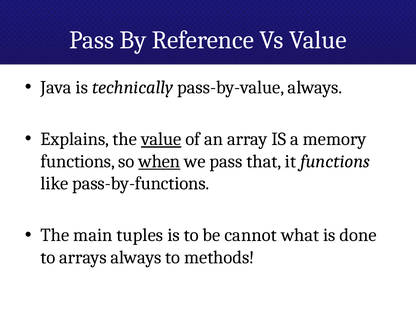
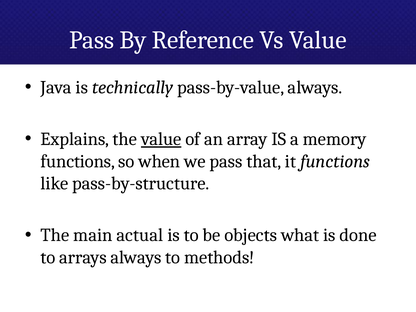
when underline: present -> none (159, 161)
pass-by-functions: pass-by-functions -> pass-by-structure (141, 183)
tuples: tuples -> actual (140, 235)
cannot: cannot -> objects (251, 235)
